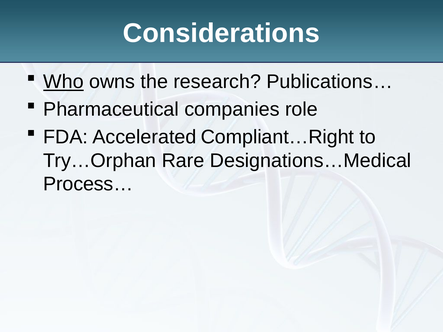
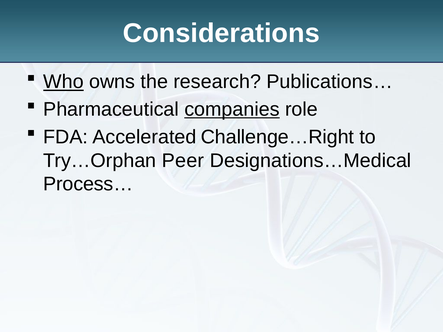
companies underline: none -> present (232, 109)
Compliant…Right: Compliant…Right -> Challenge…Right (277, 137)
Rare: Rare -> Peer (183, 161)
